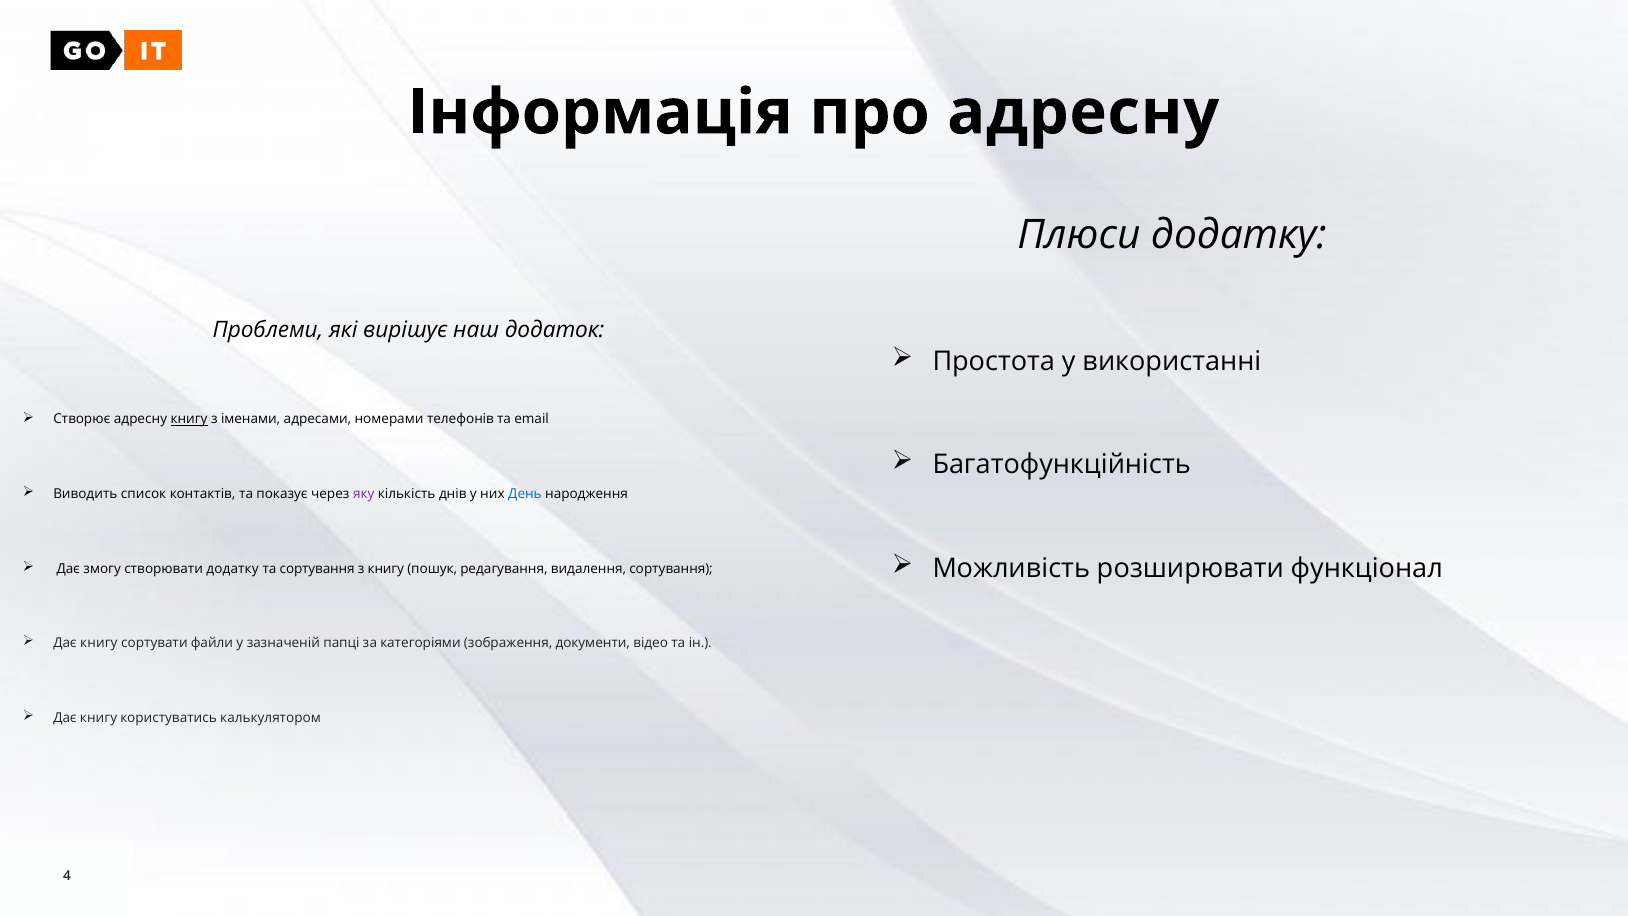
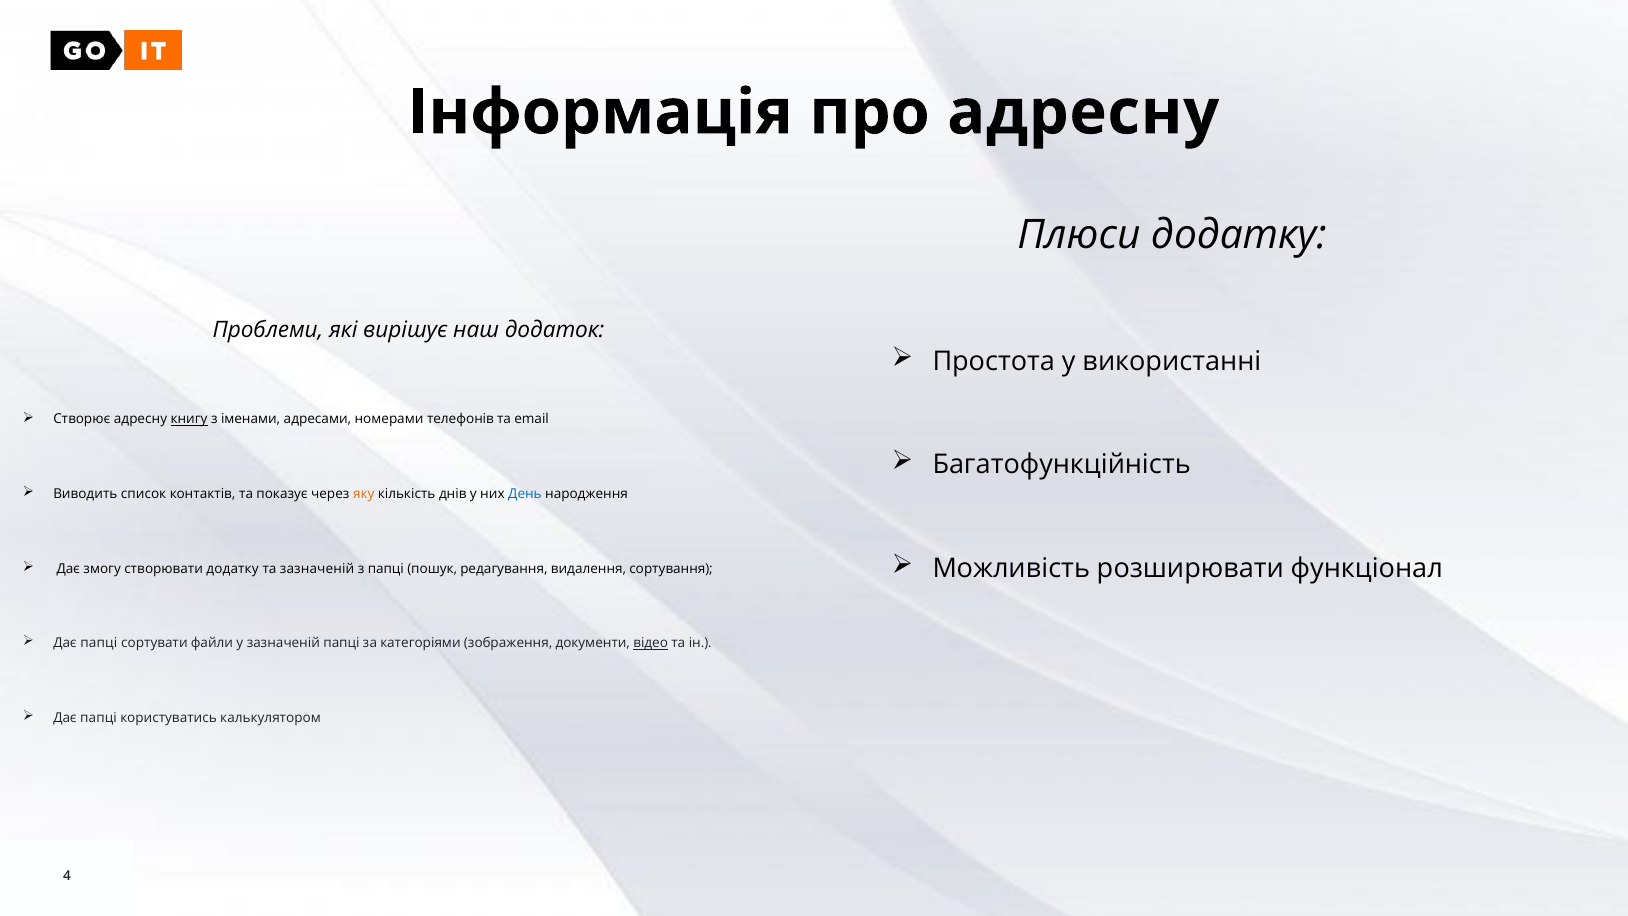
яку colour: purple -> orange (364, 494)
та сортування: сортування -> зазначеній (317, 568)
з книгу: книгу -> папці (386, 568)
книгу: книгу -> папці (99, 643)
відео underline: none -> present (651, 643)
книгу: книгу -> папці (98, 718)
